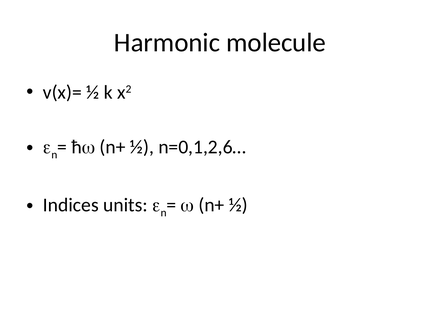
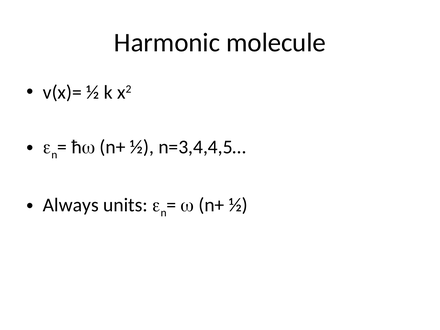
n=0,1,2,6…: n=0,1,2,6… -> n=3,4,4,5… (202, 147)
Indices: Indices -> Always (71, 205)
